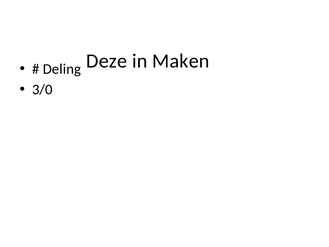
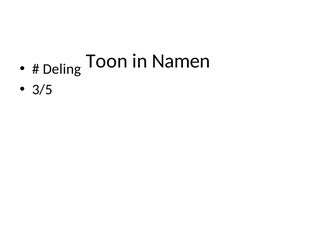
Deze: Deze -> Toon (107, 61)
Maken: Maken -> Namen (181, 61)
3/0: 3/0 -> 3/5 (42, 89)
